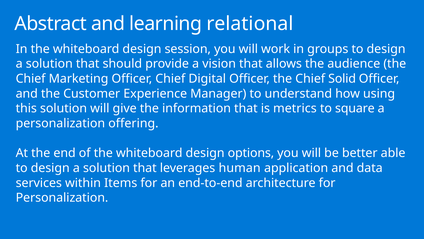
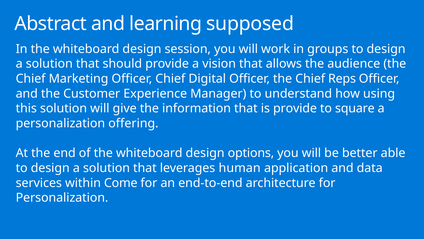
relational: relational -> supposed (250, 24)
Solid: Solid -> Reps (342, 79)
is metrics: metrics -> provide (295, 108)
Items: Items -> Come (121, 183)
